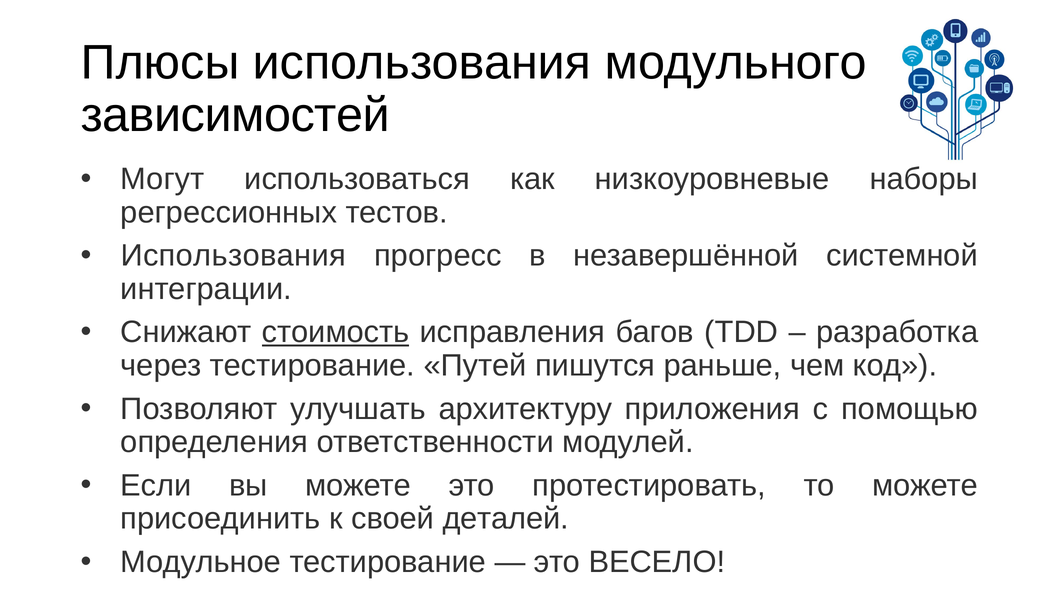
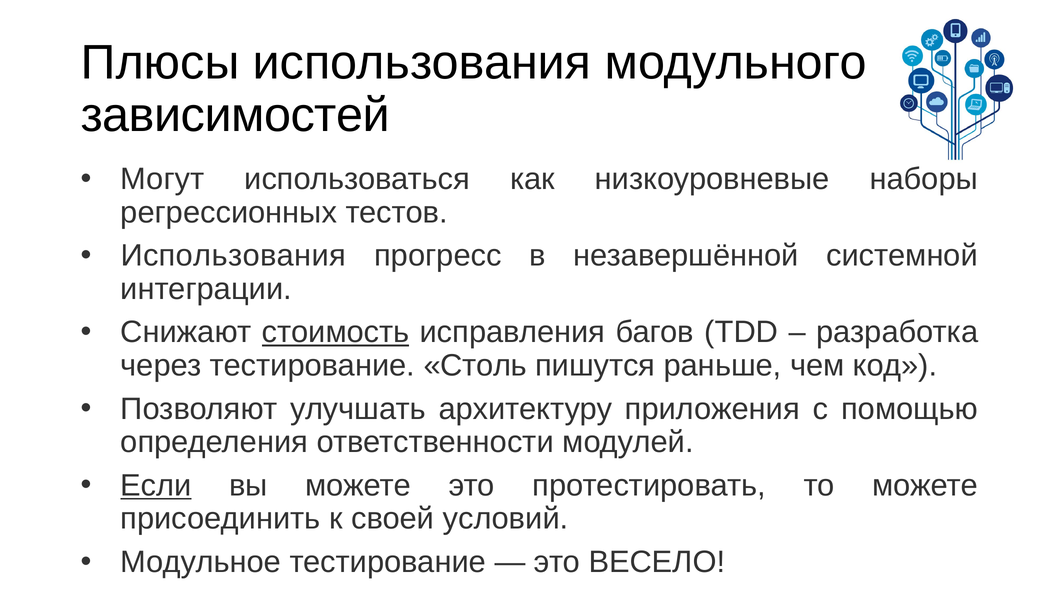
Путей: Путей -> Столь (475, 365)
Если underline: none -> present (156, 485)
деталей: деталей -> условий (506, 518)
